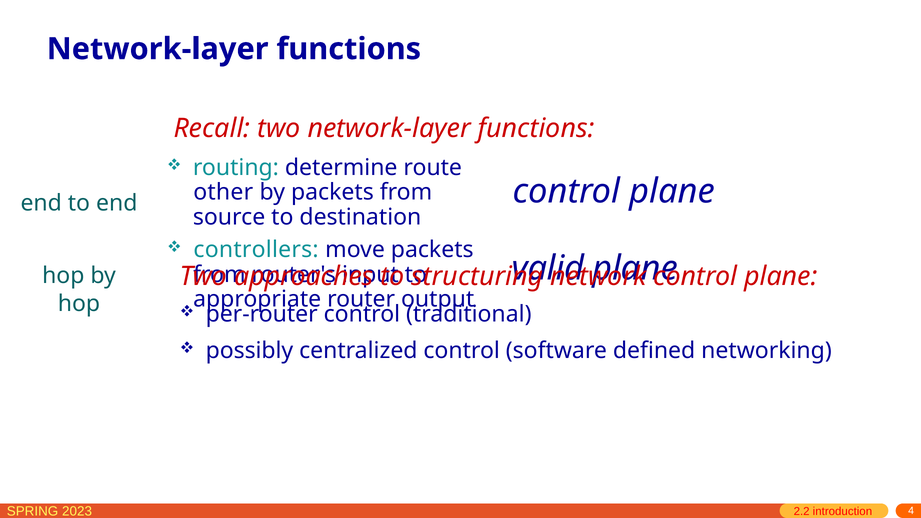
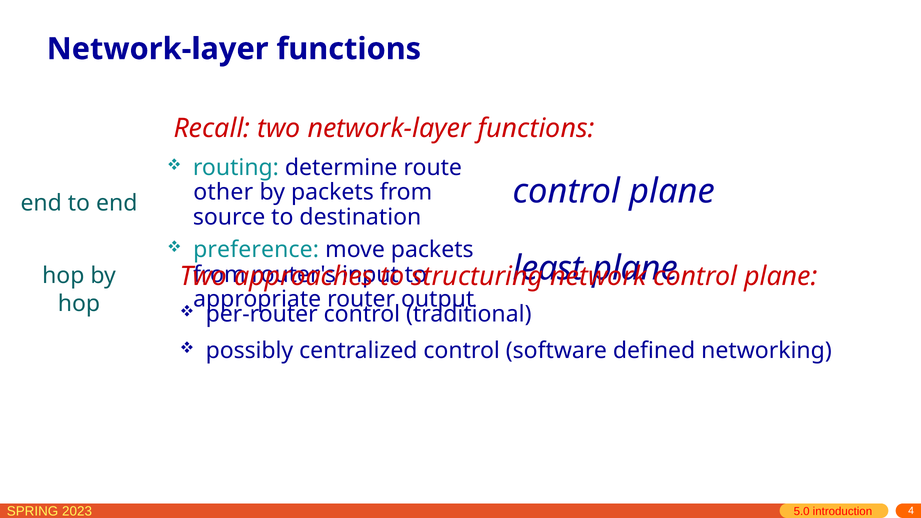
controllers: controllers -> preference (256, 250)
valid: valid -> least (548, 268)
2.2: 2.2 -> 5.0 (802, 512)
